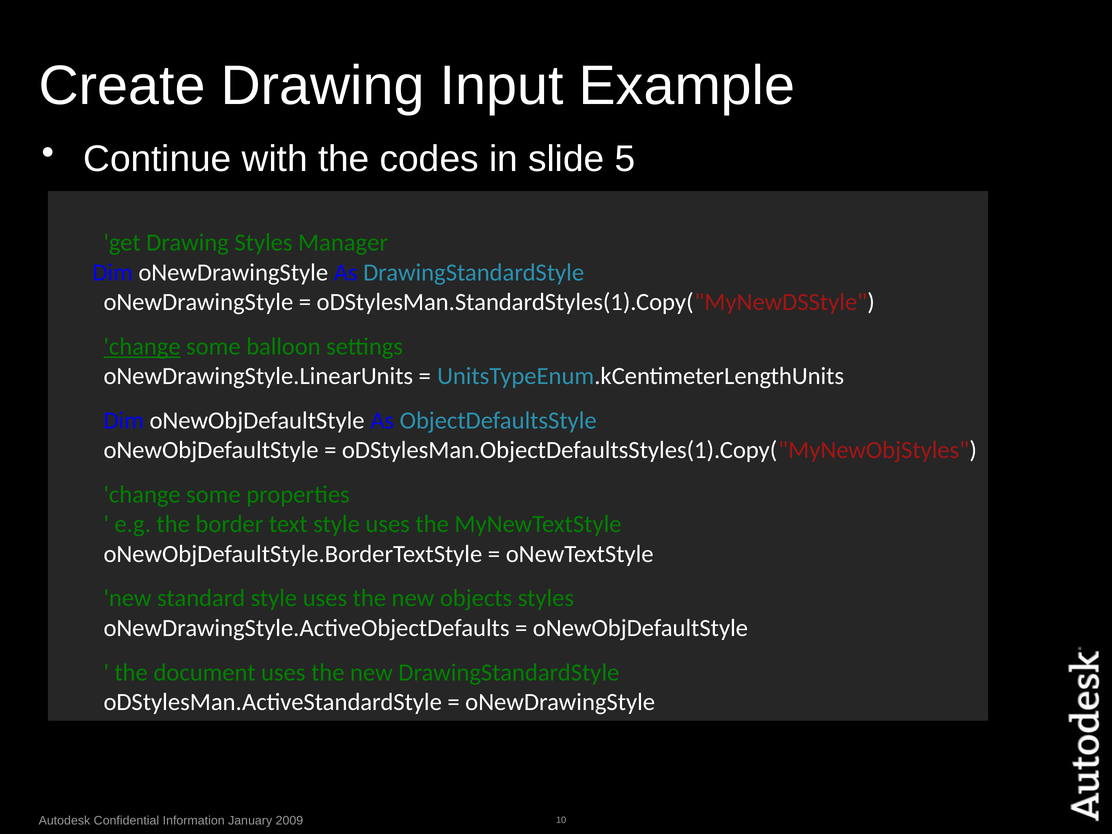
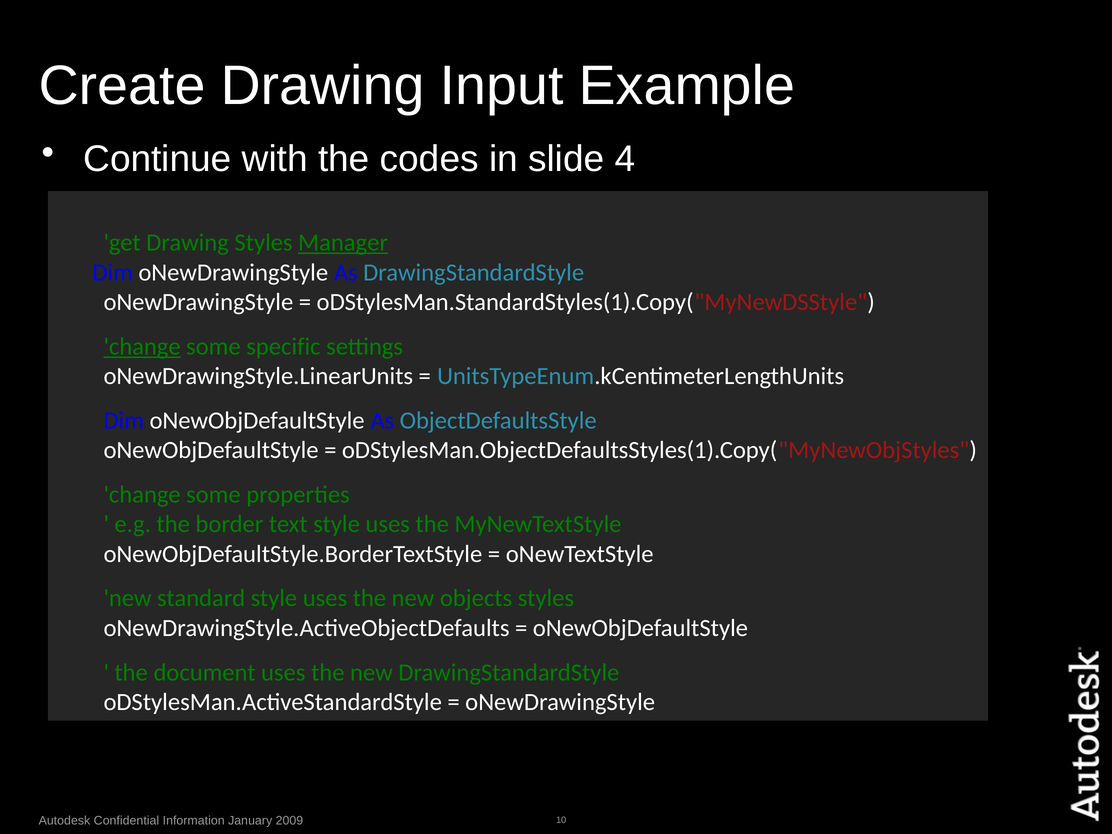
5: 5 -> 4 (625, 159)
Manager underline: none -> present (343, 243)
balloon: balloon -> specific (283, 346)
